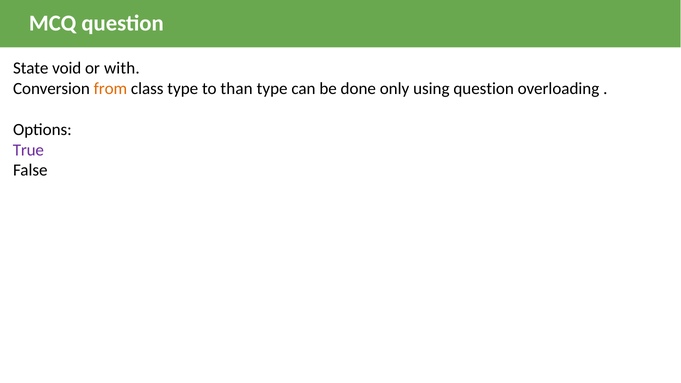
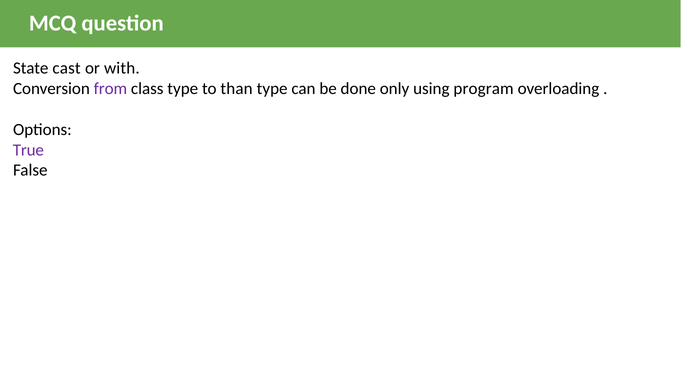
void: void -> cast (67, 68)
from colour: orange -> purple (110, 89)
using question: question -> program (484, 89)
